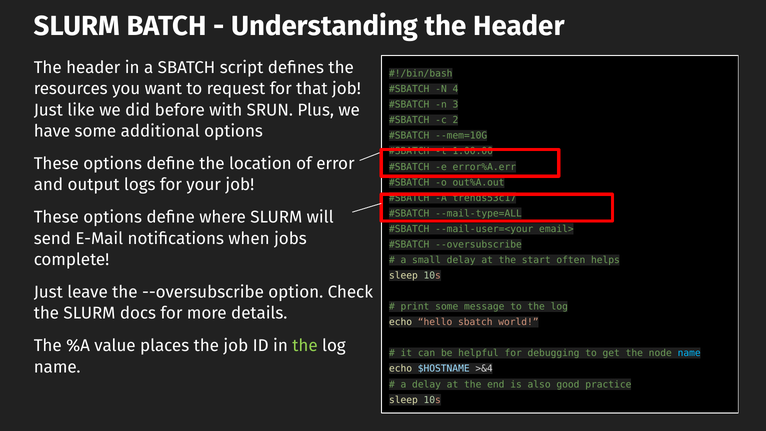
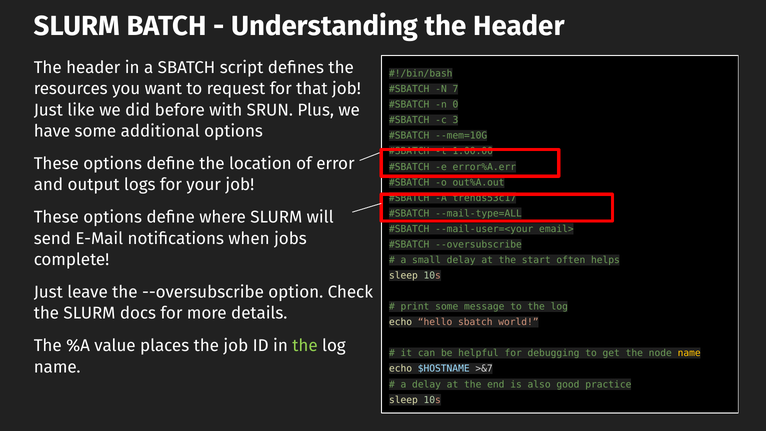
4: 4 -> 7 (455, 89)
3: 3 -> 0 (455, 105)
2: 2 -> 3 (455, 120)
name colour: light blue -> yellow (689, 353)
>&4: >&4 -> >&7 (484, 369)
